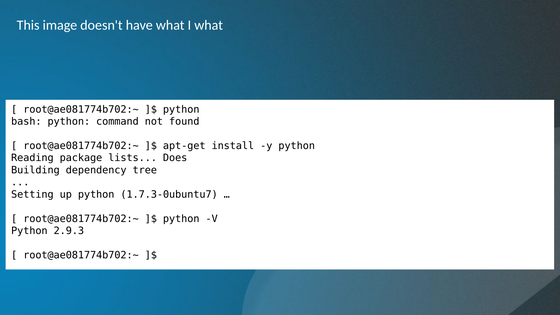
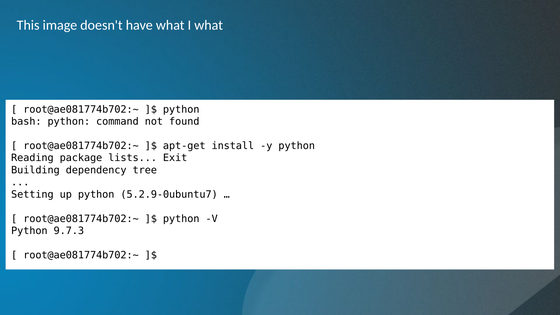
Does: Does -> Exit (175, 158)
1.7.3-0ubuntu7: 1.7.3-0ubuntu7 -> 5.2.9-0ubuntu7 (169, 194)
2.9.3: 2.9.3 -> 9.7.3 (69, 231)
